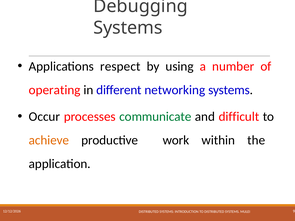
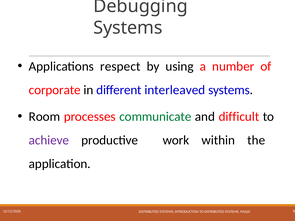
operating: operating -> corporate (55, 90)
networking: networking -> interleaved (175, 90)
Occur: Occur -> Room (44, 117)
achieve colour: orange -> purple (49, 140)
